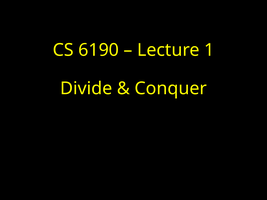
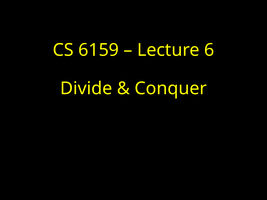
6190: 6190 -> 6159 (99, 50)
1: 1 -> 6 (209, 50)
